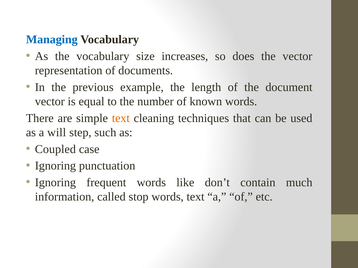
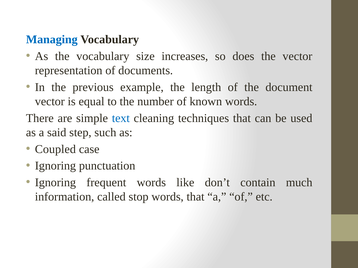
text colour: orange -> blue (121, 118)
will: will -> said (57, 133)
words text: text -> that (196, 197)
